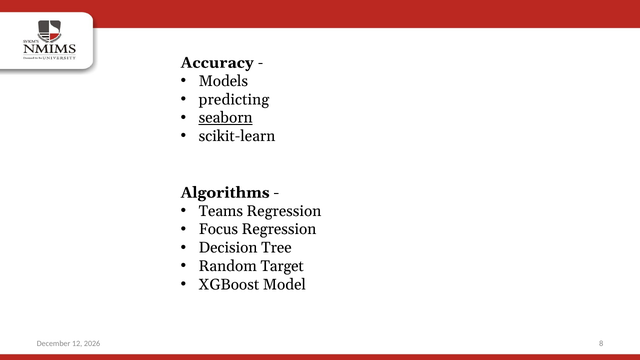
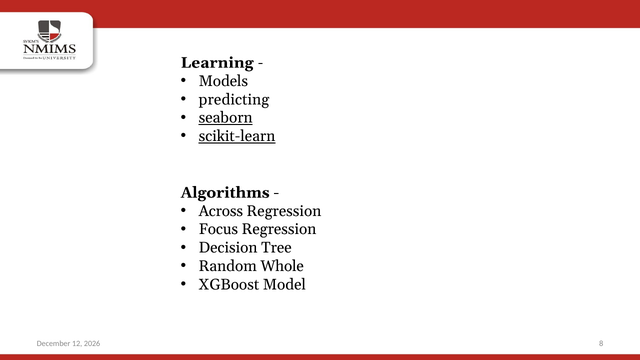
Accuracy: Accuracy -> Learning (217, 63)
scikit-learn underline: none -> present (237, 136)
Teams: Teams -> Across (221, 211)
Target: Target -> Whole (282, 266)
